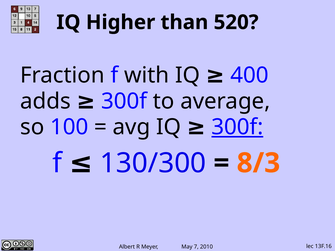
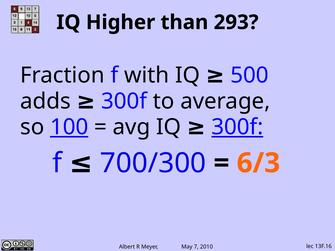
520: 520 -> 293 (236, 22)
400: 400 -> 500 (250, 75)
100 underline: none -> present (69, 127)
130/300: 130/300 -> 700/300 (153, 163)
8/3: 8/3 -> 6/3 (258, 163)
